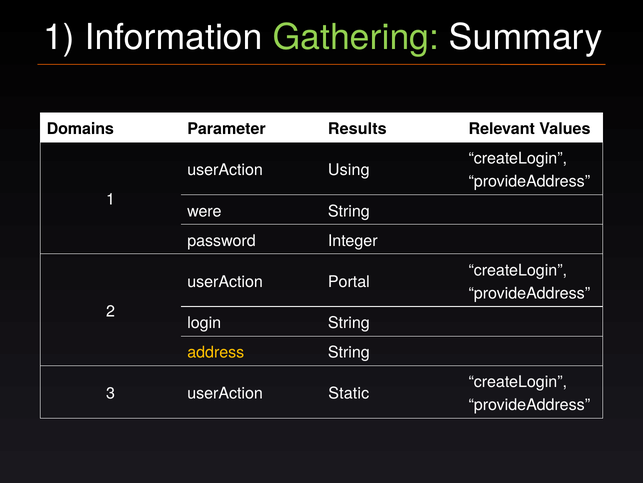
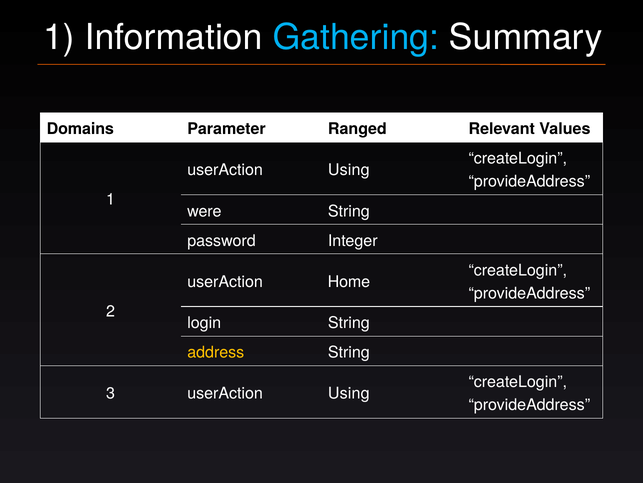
Gathering colour: light green -> light blue (356, 37)
Results: Results -> Ranged (357, 129)
Portal: Portal -> Home (349, 281)
3 userAction Static: Static -> Using (349, 393)
